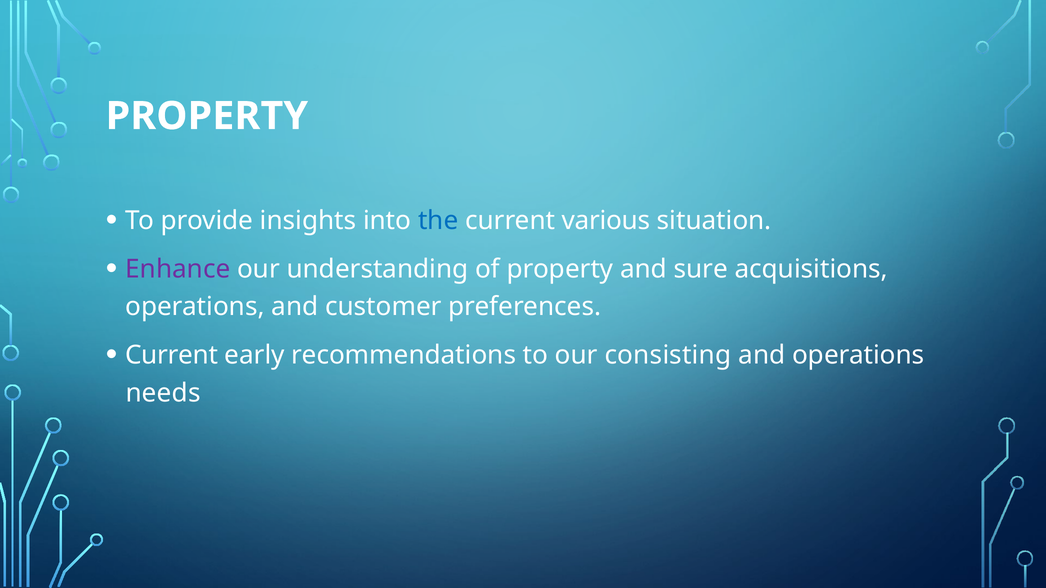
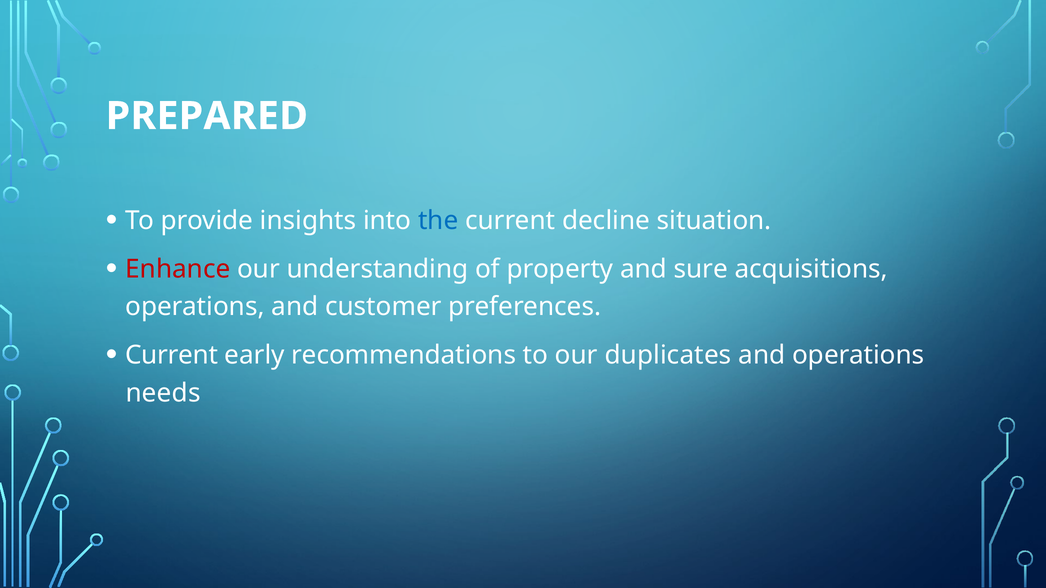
PROPERTY: PROPERTY -> PREPARED (207, 116)
various: various -> decline (606, 221)
Enhance colour: purple -> red (178, 269)
consisting: consisting -> duplicates (668, 355)
